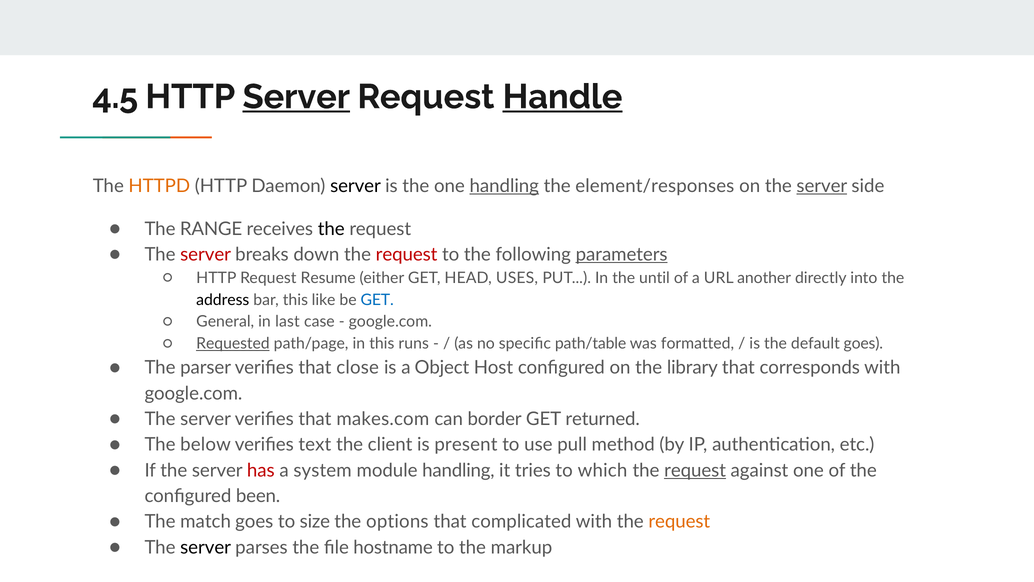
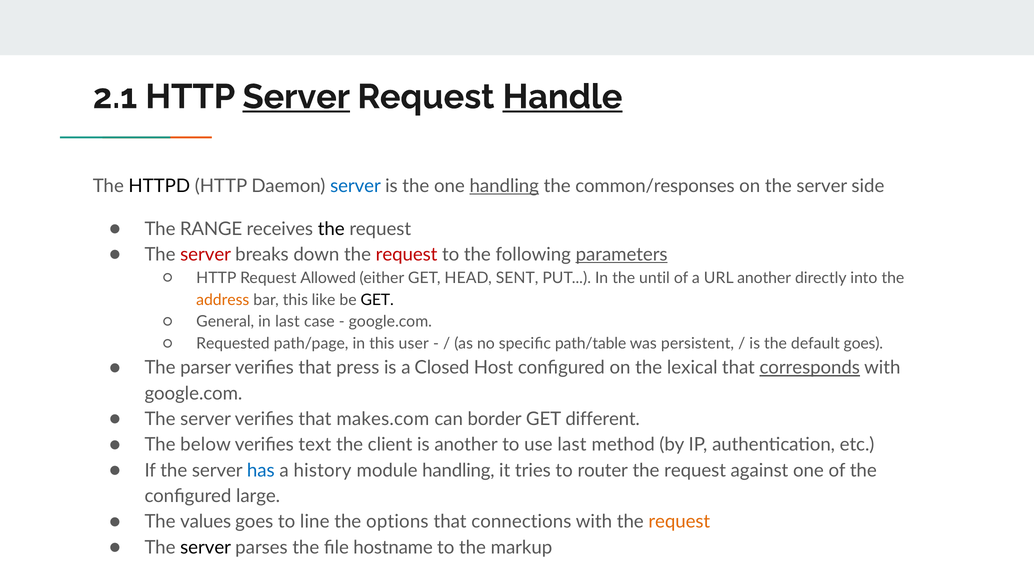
4.5: 4.5 -> 2.1 (115, 97)
HTTPD colour: orange -> black (159, 186)
server colour: black -> blue (355, 186)
element/responses: element/responses -> common/responses (655, 186)
server underline: present -> none (822, 186)
Resume: Resume -> Allowed (328, 278)
USES: USES -> SENT (517, 278)
address colour: black -> orange (223, 300)
GET colour: blue -> black (377, 300)
Requested underline: present -> none (233, 343)
runs: runs -> user (414, 343)
formatted: formatted -> persistent (698, 343)
close: close -> press (358, 367)
Object: Object -> Closed (442, 367)
library: library -> lexical (692, 367)
corresponds underline: none -> present (810, 367)
returned: returned -> different (603, 419)
is present: present -> another (466, 444)
use pull: pull -> last (572, 444)
has colour: red -> blue (261, 470)
system: system -> history (323, 470)
which: which -> router (603, 470)
request underline: present -> none (695, 470)
been: been -> large (258, 496)
match: match -> values (206, 521)
size: size -> line (315, 521)
complicated: complicated -> connections (521, 521)
